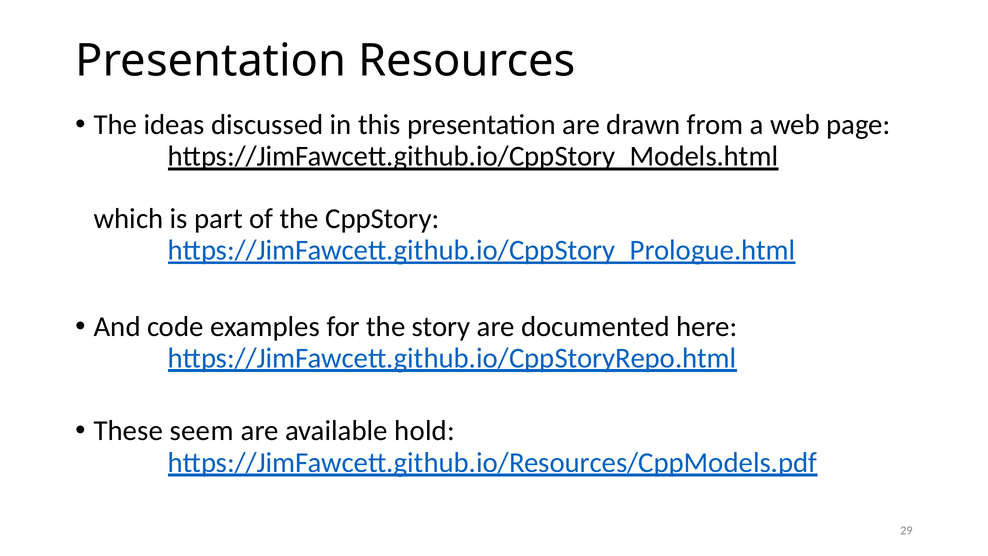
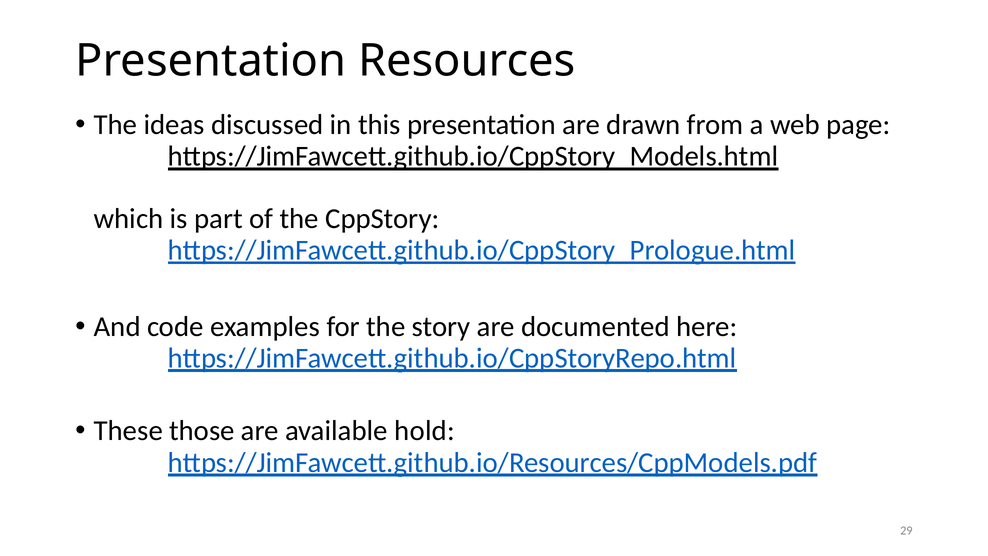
seem: seem -> those (202, 431)
